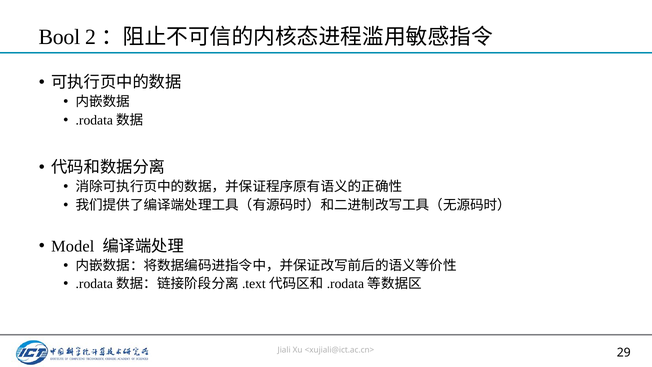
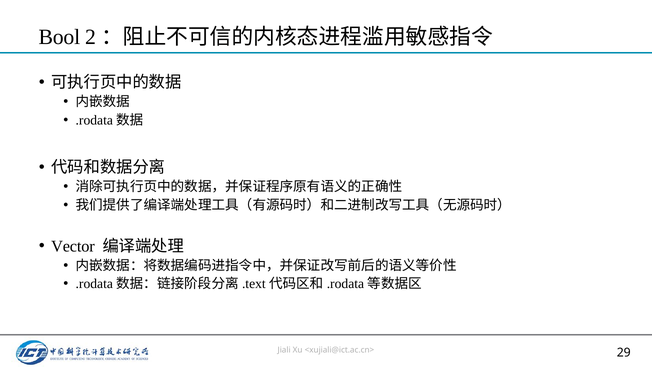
Model: Model -> Vector (73, 246)
